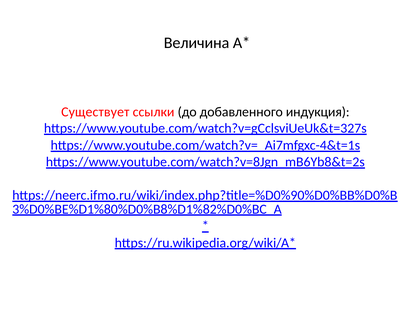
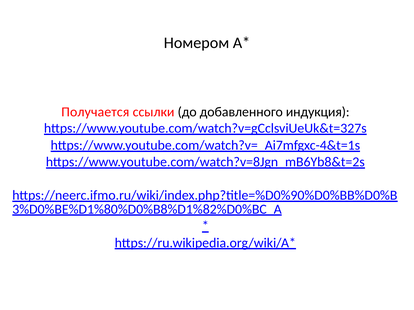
Величина: Величина -> Номером (197, 43)
Существует: Существует -> Получается (95, 112)
